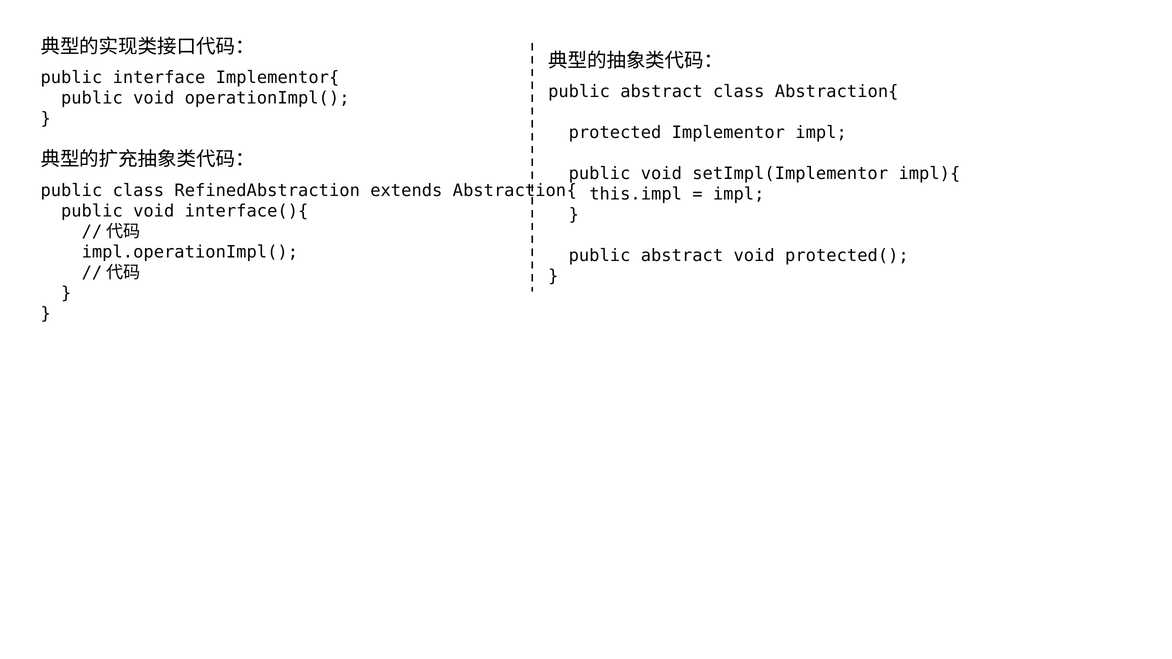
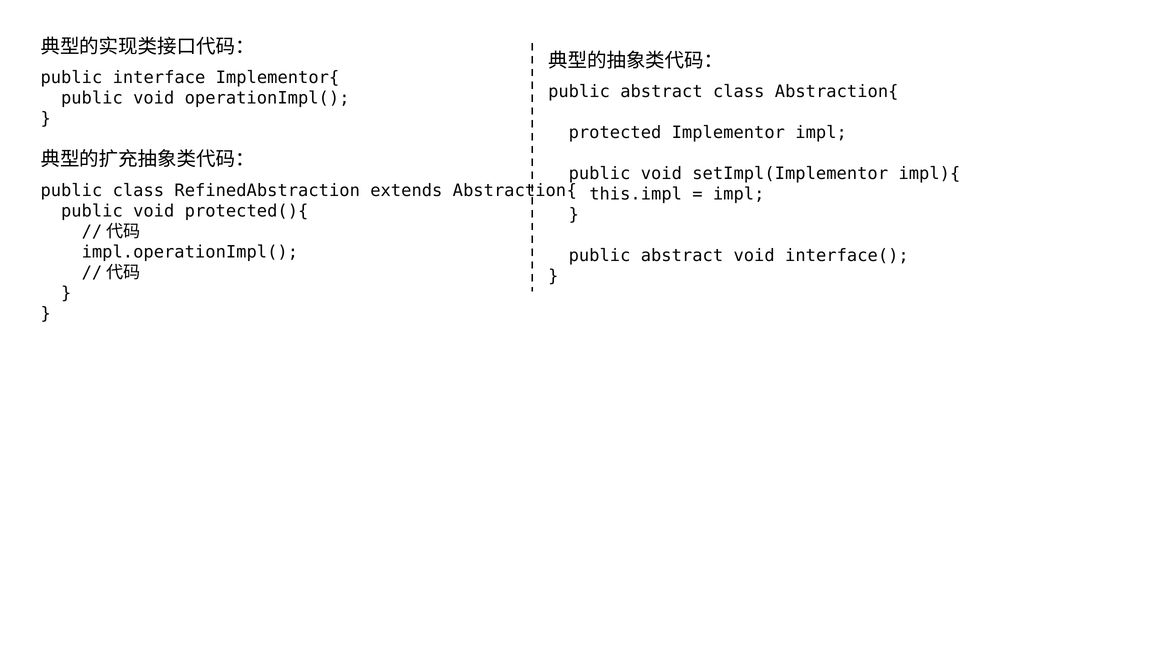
interface(){: interface(){ -> protected(){ (247, 211)
protected(: protected( -> interface( (847, 256)
